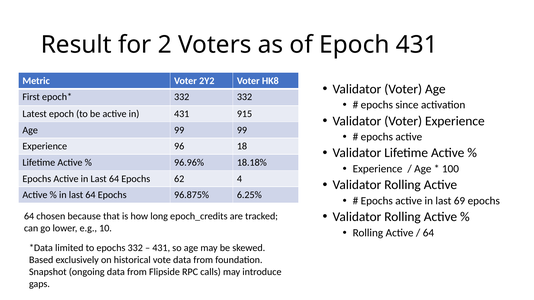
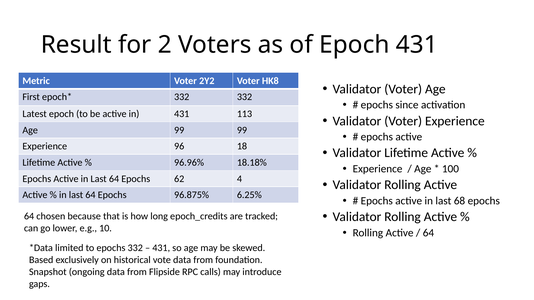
915: 915 -> 113 (245, 114)
69: 69 -> 68 (459, 201)
